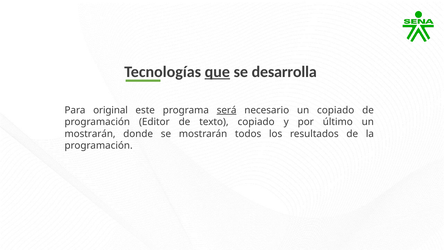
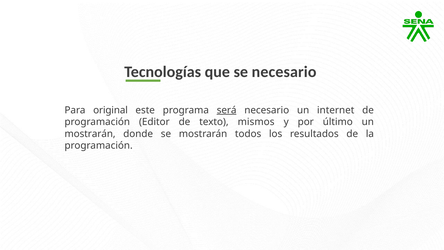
que underline: present -> none (217, 72)
se desarrolla: desarrolla -> necesario (284, 72)
un copiado: copiado -> internet (336, 110)
texto copiado: copiado -> mismos (256, 122)
